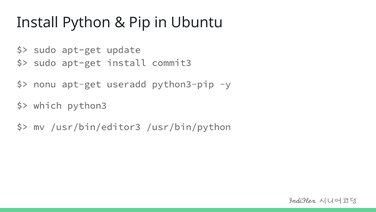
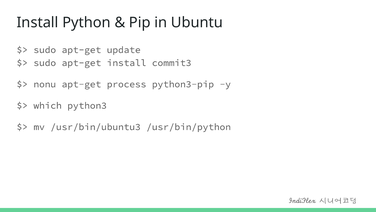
useradd: useradd -> process (127, 84)
/usr/bin/editor3: /usr/bin/editor3 -> /usr/bin/ubuntu3 (96, 127)
